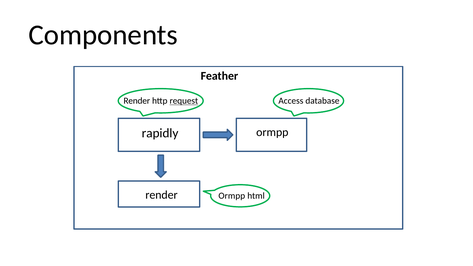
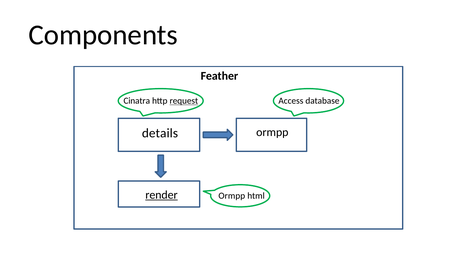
Render: Render -> Cinatra (137, 101)
rapidly: rapidly -> details (160, 133)
render underline: none -> present (162, 195)
